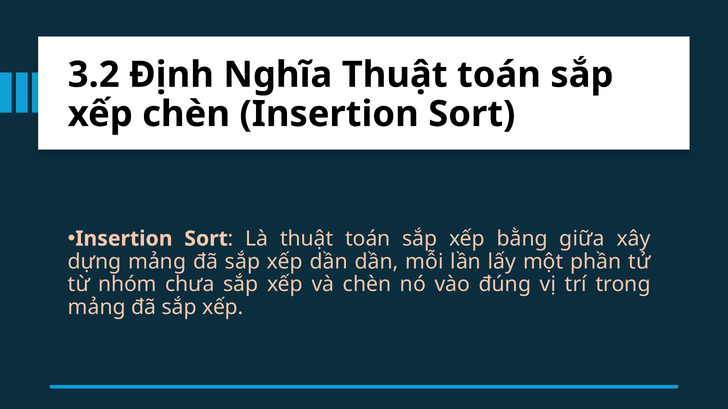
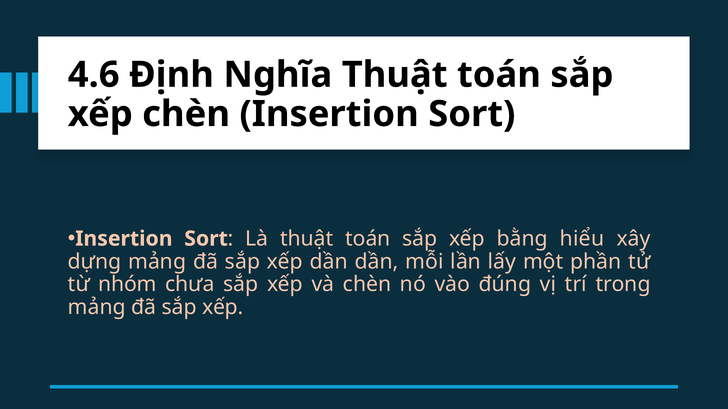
3.2: 3.2 -> 4.6 (94, 75)
giữa: giữa -> hiểu (582, 239)
